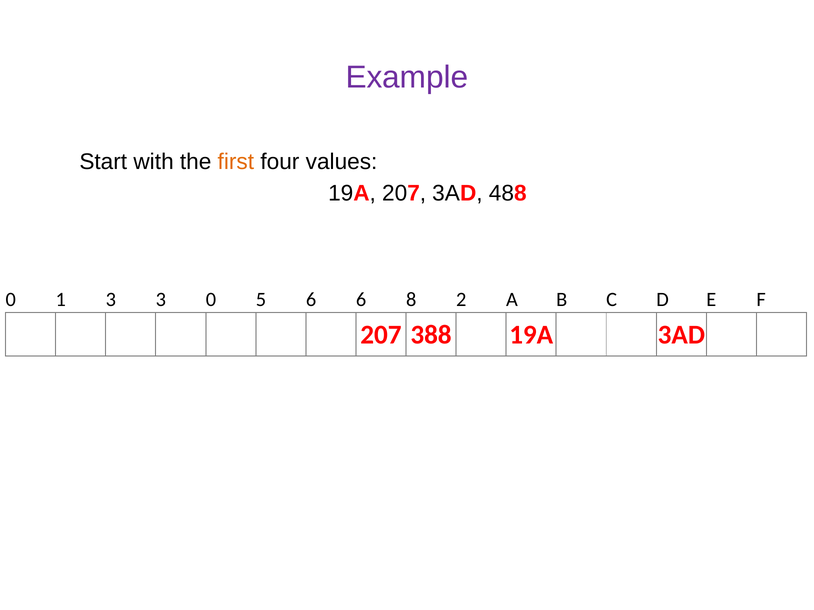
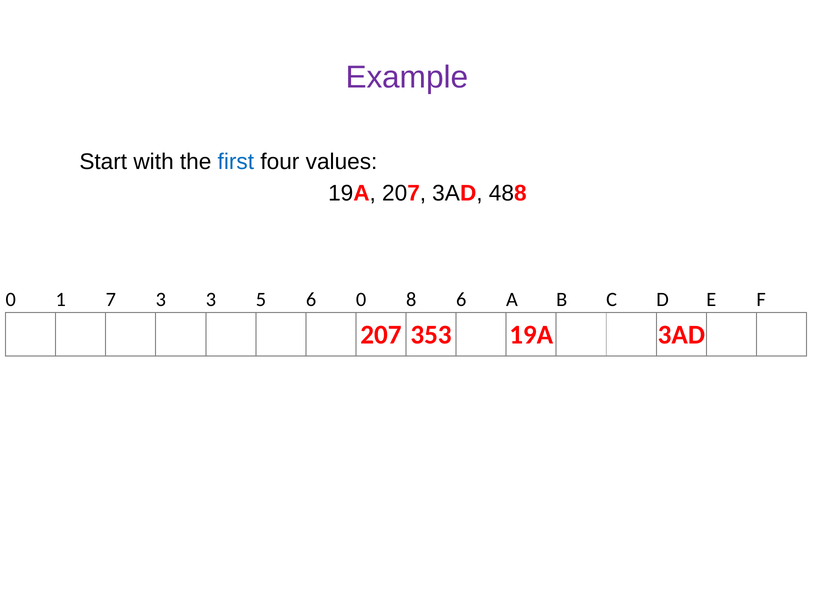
first colour: orange -> blue (236, 162)
1 3: 3 -> 7 (111, 300)
3 0: 0 -> 3 (211, 300)
6 6: 6 -> 0 (361, 300)
8 2: 2 -> 6 (461, 300)
388: 388 -> 353 (431, 335)
